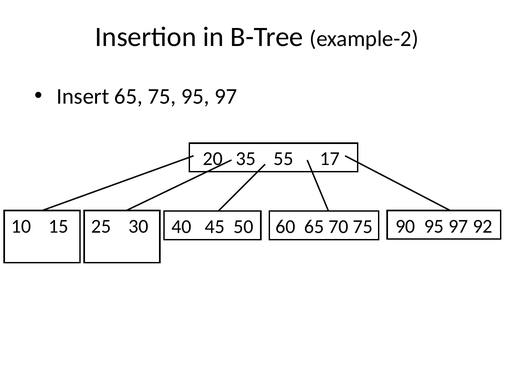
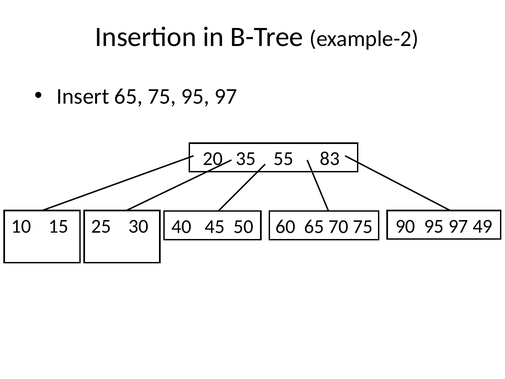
17: 17 -> 83 (330, 159)
92: 92 -> 49 (483, 226)
